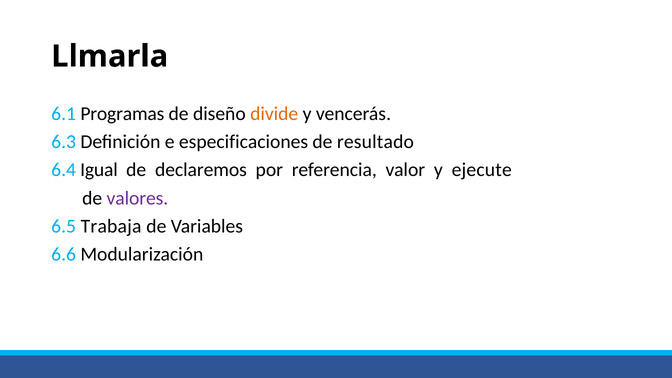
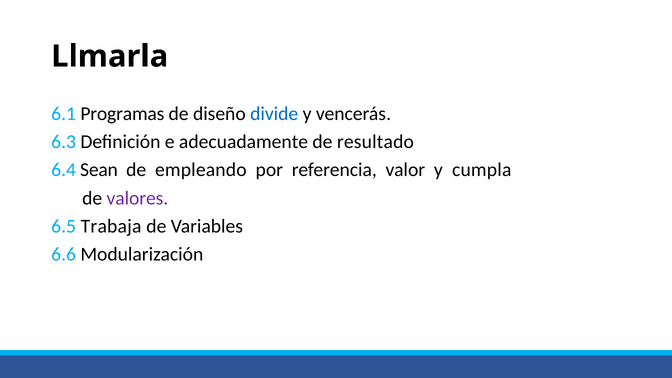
divide colour: orange -> blue (274, 114)
especificaciones: especificaciones -> adecuadamente (244, 142)
Igual: Igual -> Sean (99, 170)
declaremos: declaremos -> empleando (201, 170)
ejecute: ejecute -> cumpla (482, 170)
